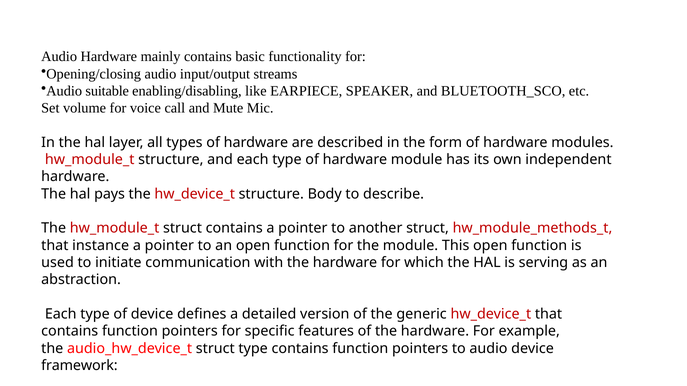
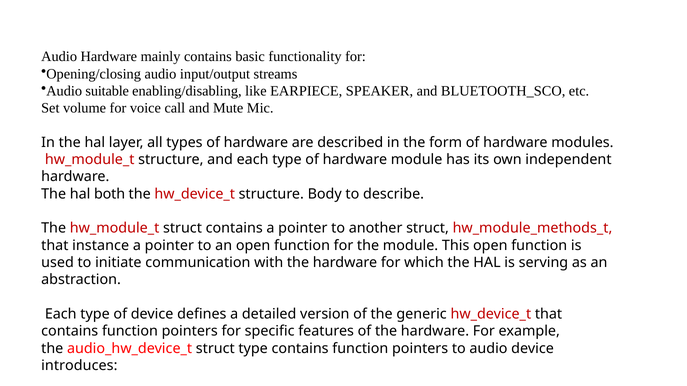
pays: pays -> both (110, 194)
framework: framework -> introduces (79, 366)
